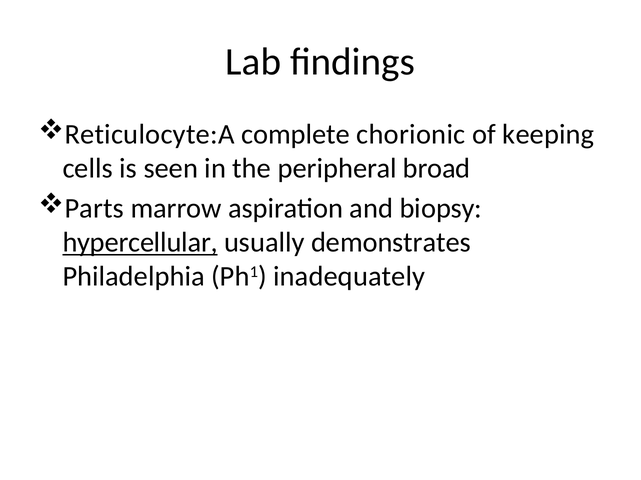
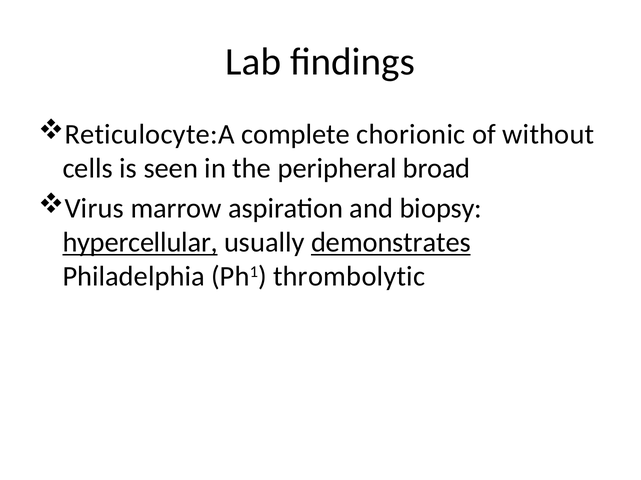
keeping: keeping -> without (548, 134)
Parts: Parts -> Virus (94, 209)
demonstrates underline: none -> present (391, 243)
inadequately: inadequately -> thrombolytic (349, 277)
